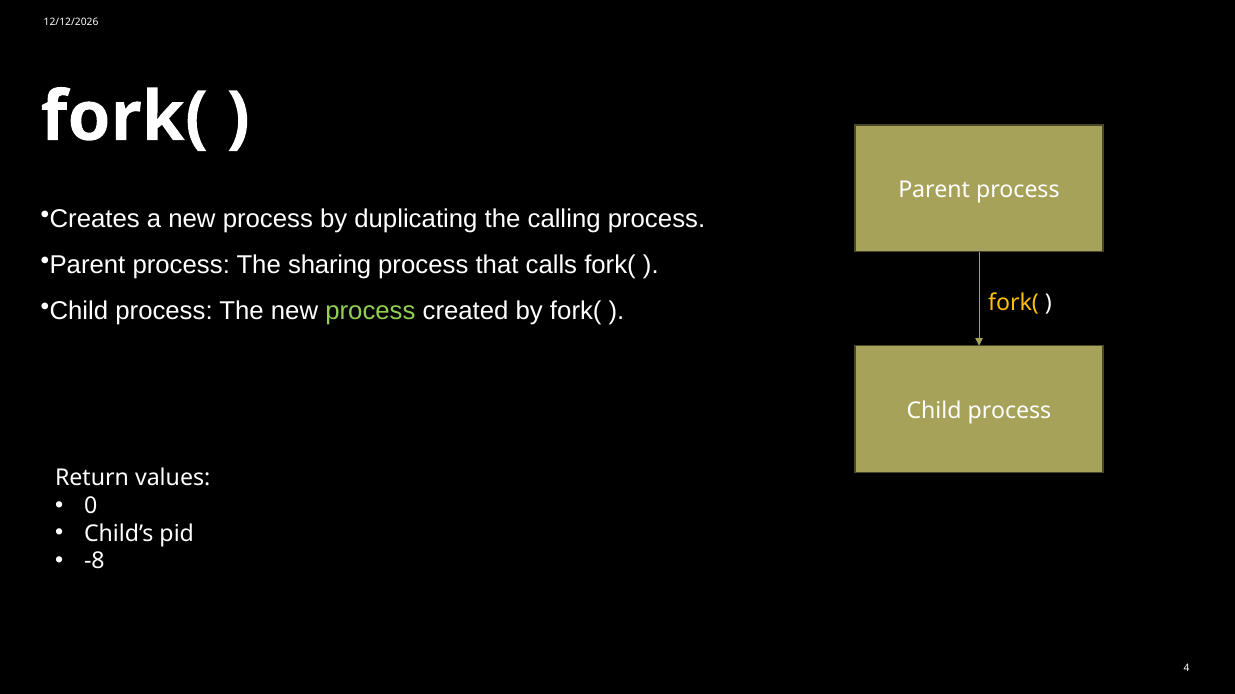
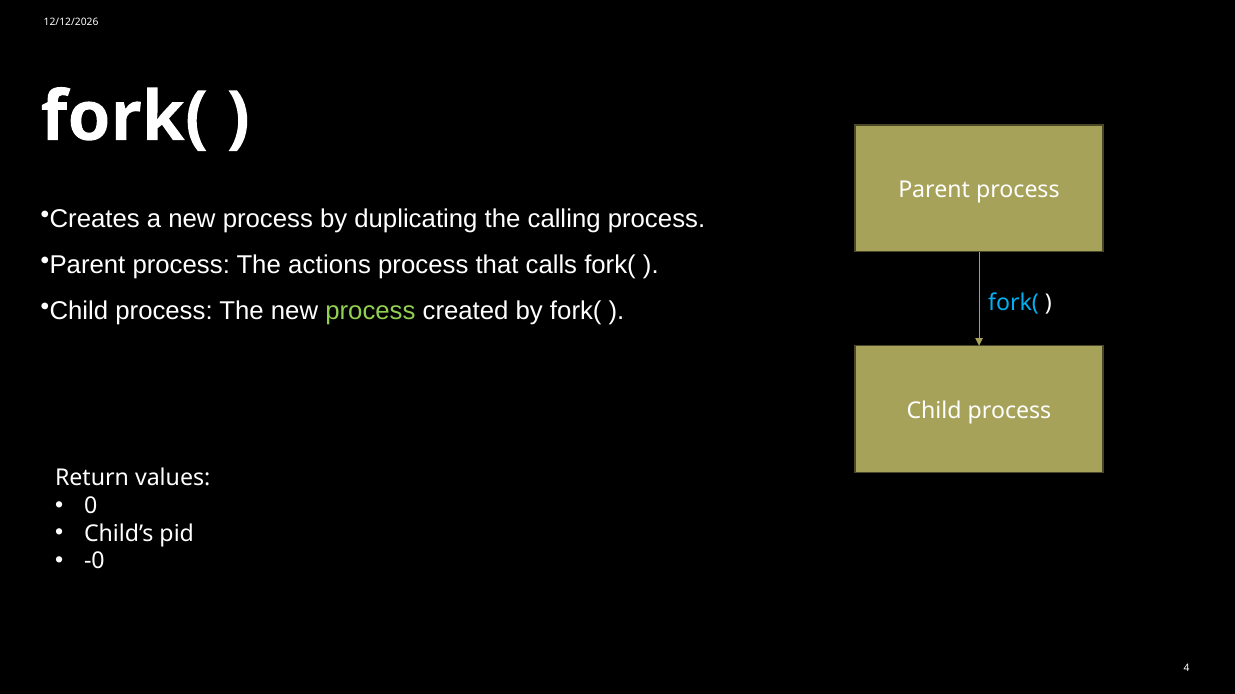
sharing: sharing -> actions (330, 265)
fork( colour: yellow -> light blue (1014, 303)
-8: -8 -> -0 (94, 562)
